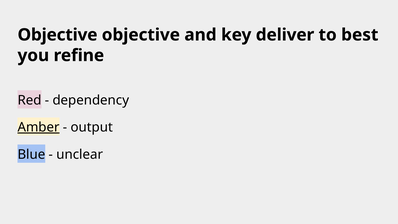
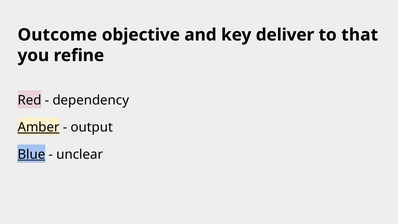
Objective: Objective -> Outcome (57, 35)
best: best -> that (360, 35)
Blue underline: none -> present (31, 154)
